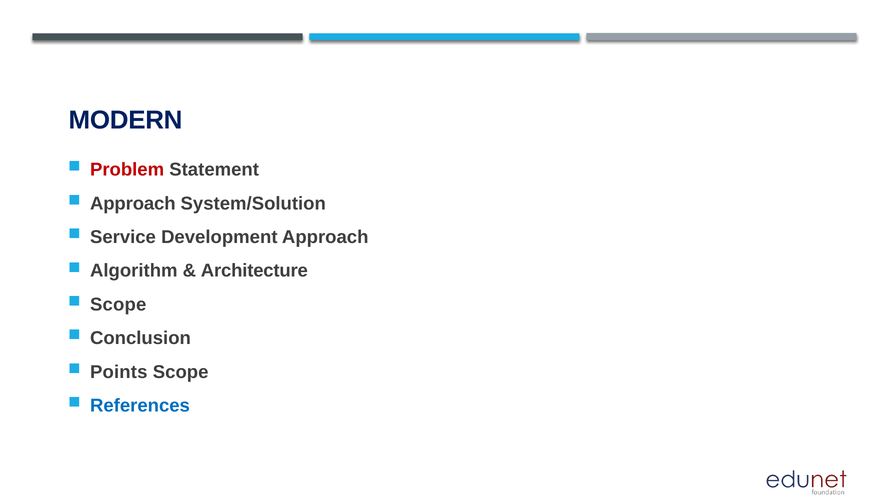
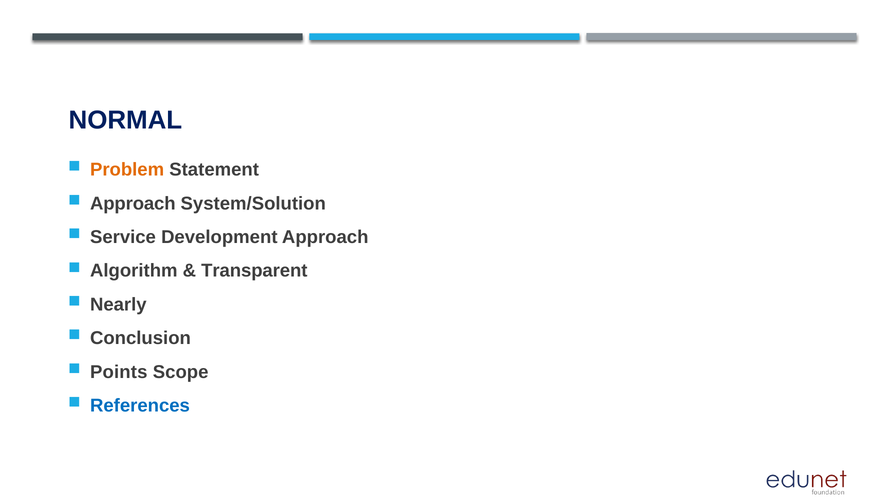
MODERN: MODERN -> NORMAL (125, 120)
Problem colour: red -> orange (127, 170)
Architecture: Architecture -> Transparent (254, 271)
Scope: Scope -> Nearly (118, 305)
